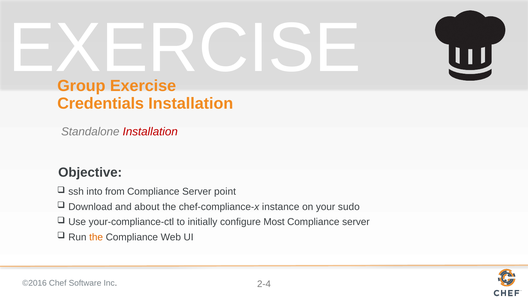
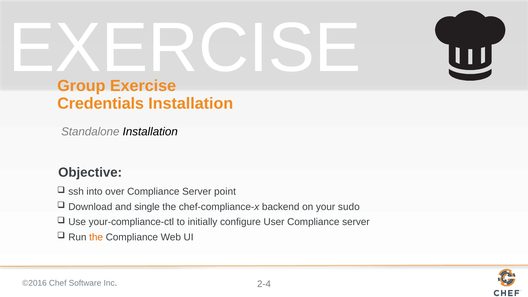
Installation colour: red -> black (150, 132)
from: from -> over (115, 192)
about: about -> single (147, 207)
instance: instance -> backend (281, 207)
Most: Most -> User (274, 222)
